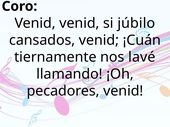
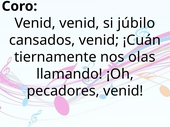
lavé: lavé -> olas (142, 57)
